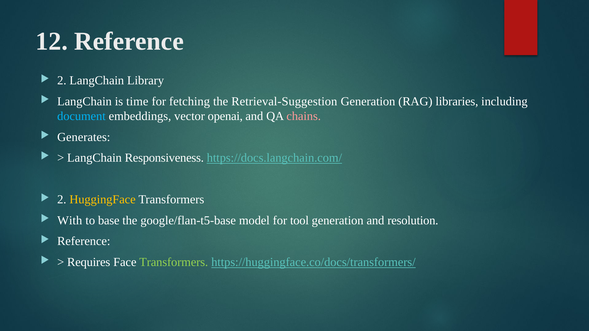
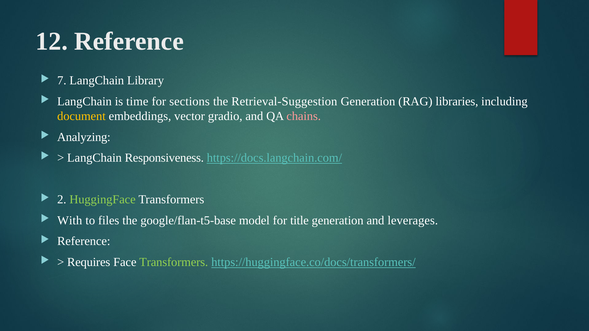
2: 2 -> 7 (62, 81)
fetching: fetching -> sections (190, 102)
document colour: light blue -> yellow (81, 116)
openai: openai -> gradio (225, 116)
Generates: Generates -> Analyzing (84, 137)
HuggingFace colour: yellow -> light green (103, 200)
base: base -> files (109, 221)
tool: tool -> title (299, 221)
resolution: resolution -> leverages (413, 221)
